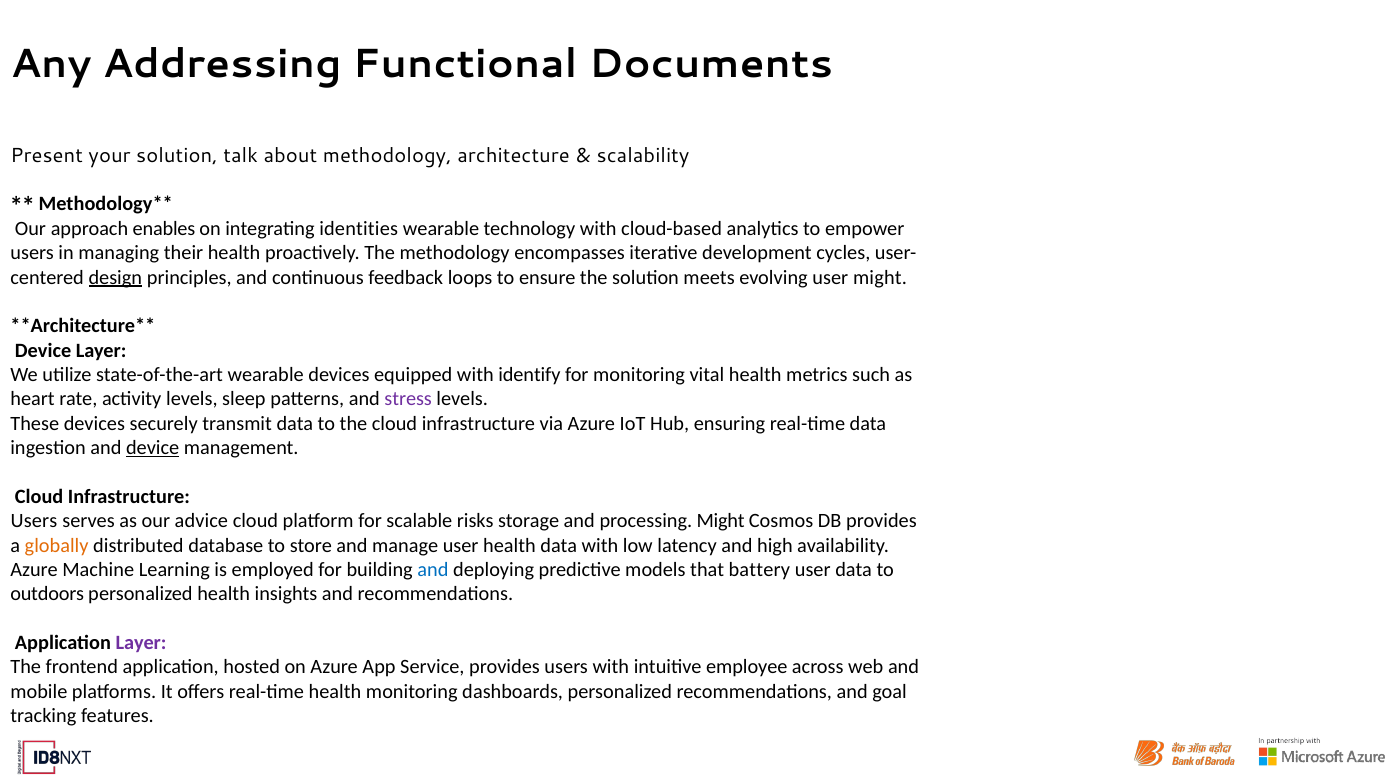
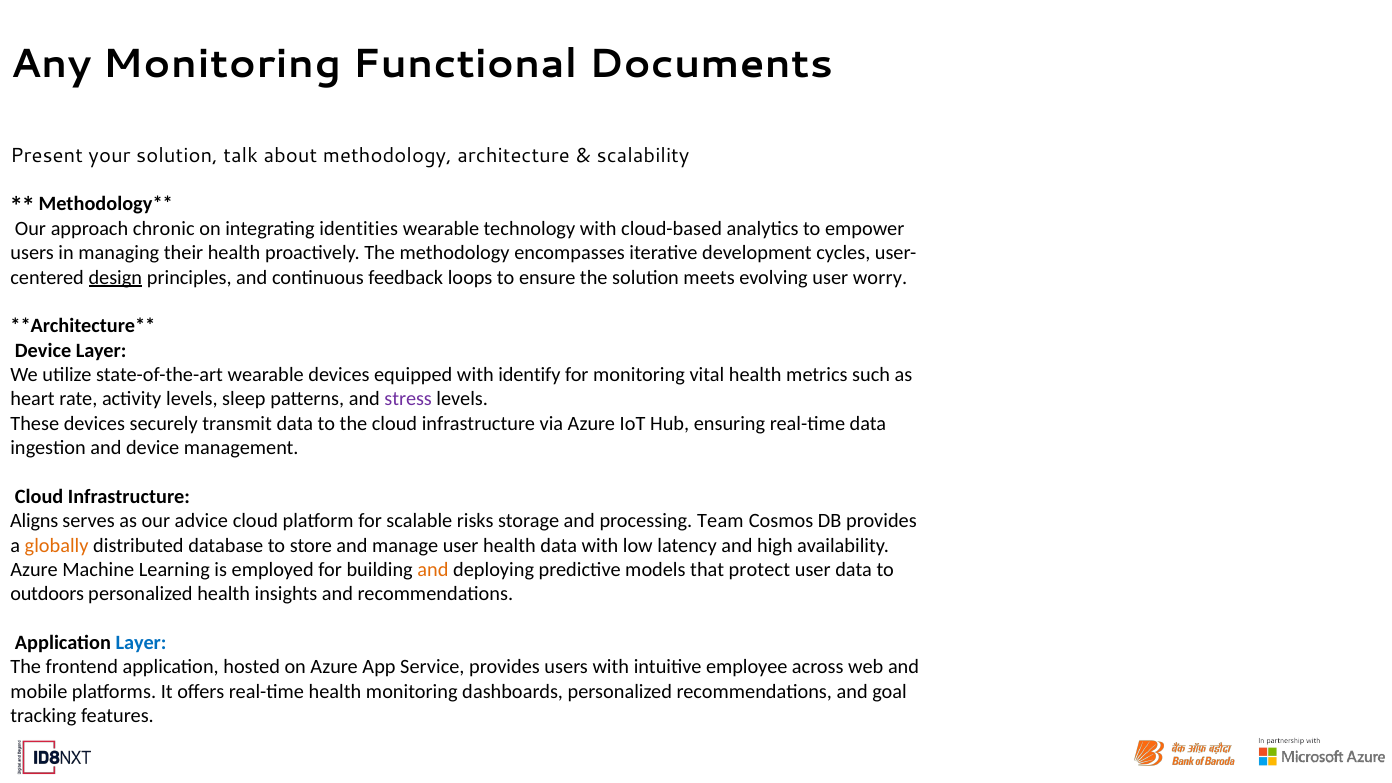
Any Addressing: Addressing -> Monitoring (222, 64)
enables: enables -> chronic (164, 229)
user might: might -> worry (880, 277)
device underline: present -> none (153, 448)
Users: Users -> Aligns (34, 521)
processing Might: Might -> Team (720, 521)
and colour: blue -> orange (433, 570)
battery: battery -> protect (759, 570)
Layer colour: purple -> blue (141, 643)
